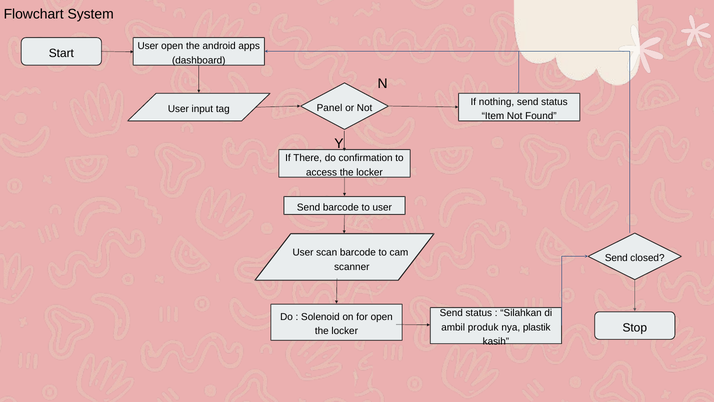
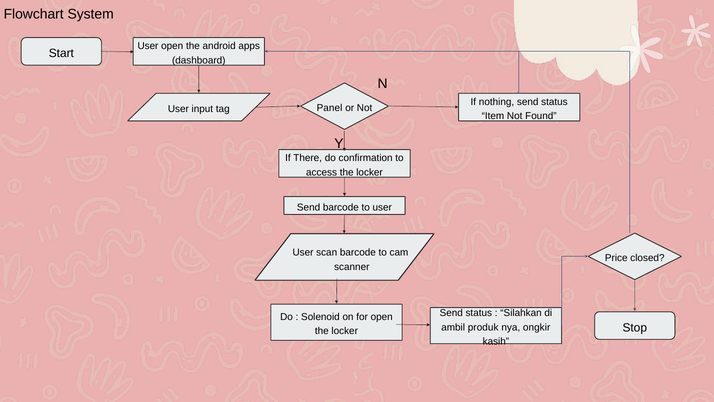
Send: Send -> Price (616, 258)
plastik: plastik -> ongkir (537, 327)
